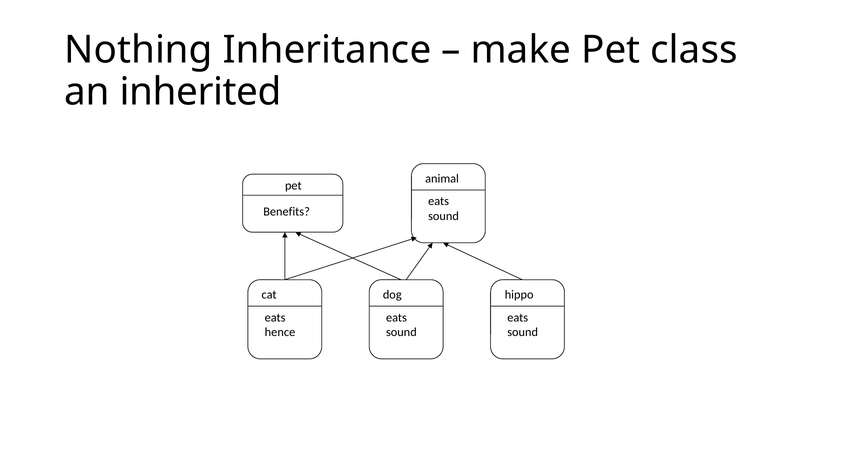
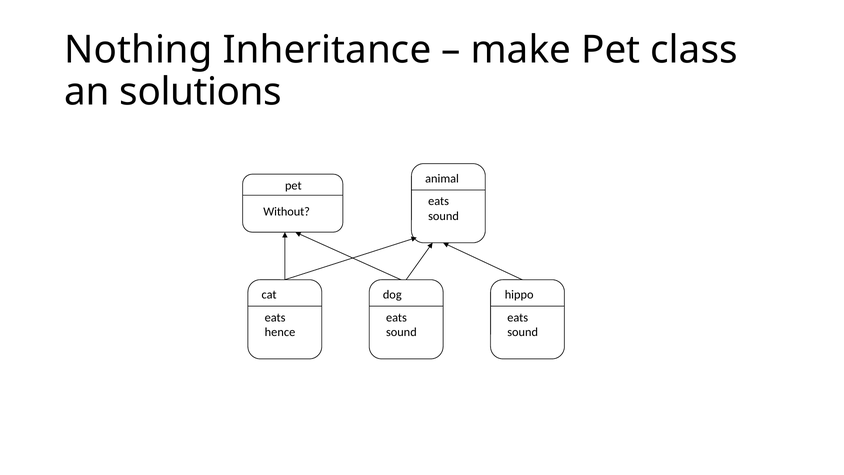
inherited: inherited -> solutions (201, 92)
Benefits: Benefits -> Without (287, 212)
